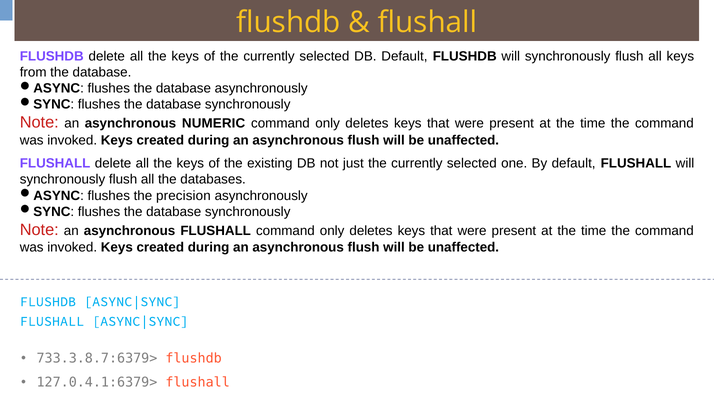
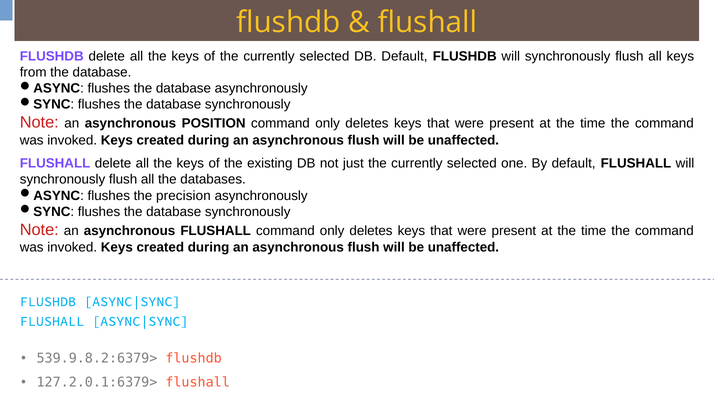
NUMERIC: NUMERIC -> POSITION (214, 123)
733.3.8.7:6379>: 733.3.8.7:6379> -> 539.9.8.2:6379> (97, 358)
127.0.4.1:6379>: 127.0.4.1:6379> -> 127.2.0.1:6379> (97, 382)
